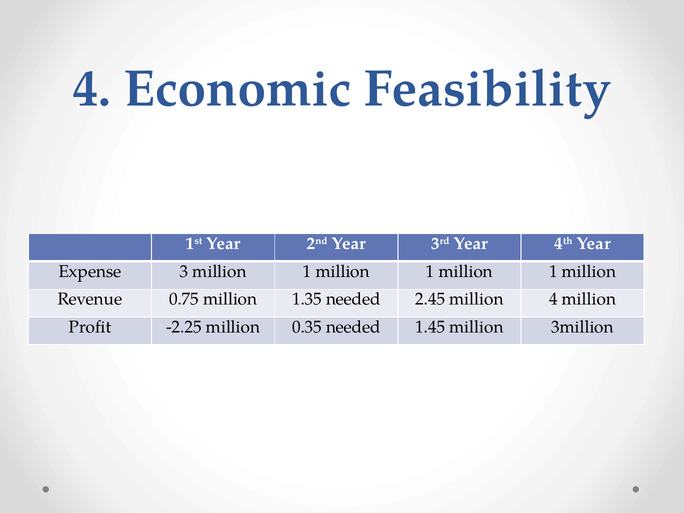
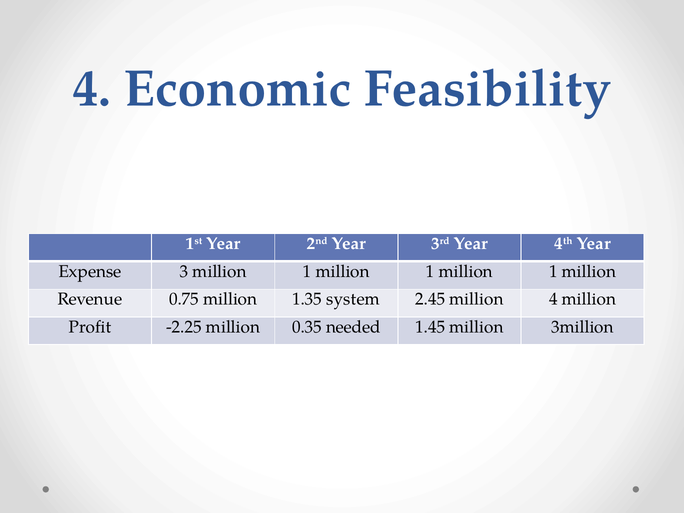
1.35 needed: needed -> system (353, 299)
